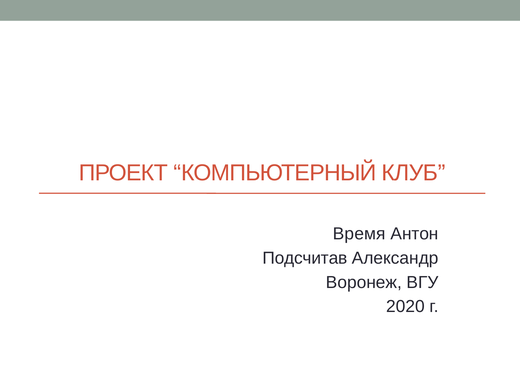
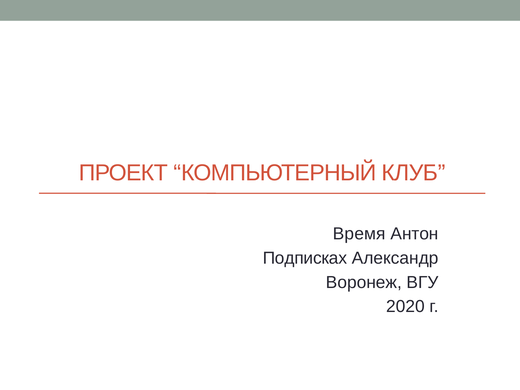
Подсчитав: Подсчитав -> Подписках (305, 258)
